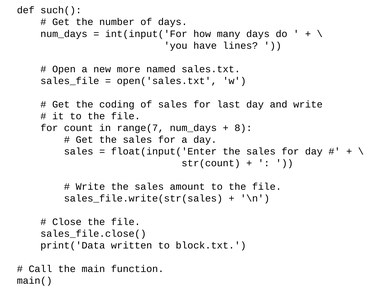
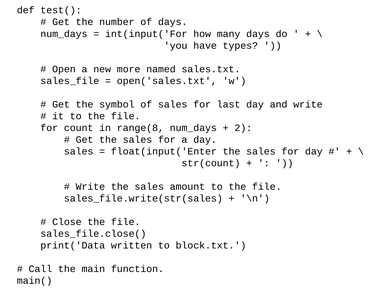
such(: such( -> test( (61, 10)
lines: lines -> types (240, 46)
coding: coding -> symbol (117, 104)
range(7: range(7 -> range(8 (140, 128)
8: 8 -> 2 (243, 128)
